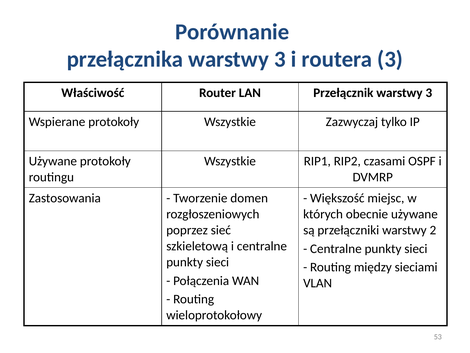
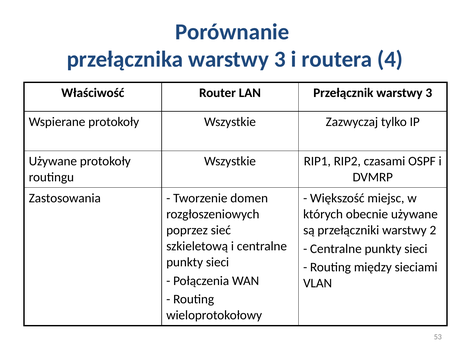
routera 3: 3 -> 4 (390, 59)
